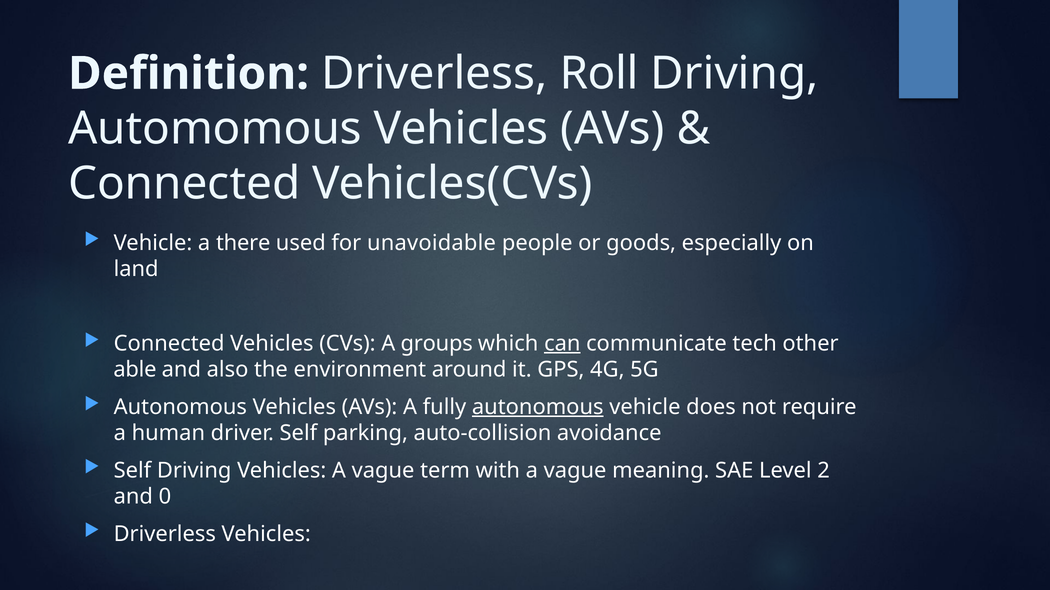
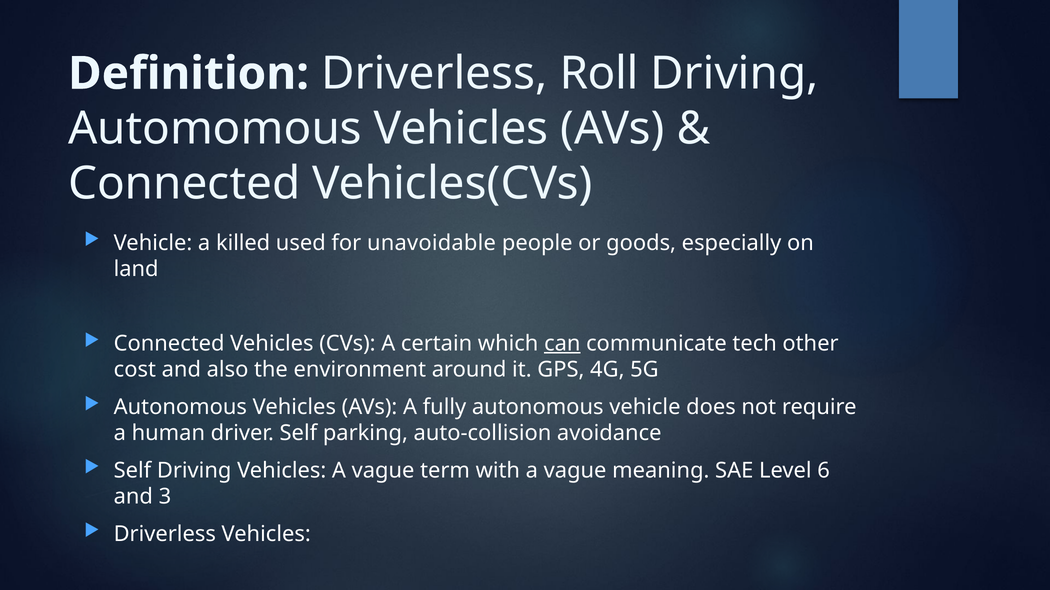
there: there -> killed (243, 243)
groups: groups -> certain (437, 344)
able: able -> cost (135, 370)
autonomous underline: present -> none (538, 407)
2: 2 -> 6 (824, 471)
0: 0 -> 3 (165, 497)
